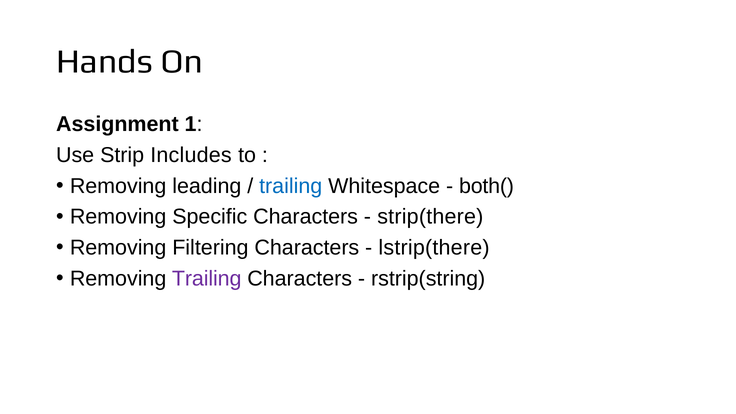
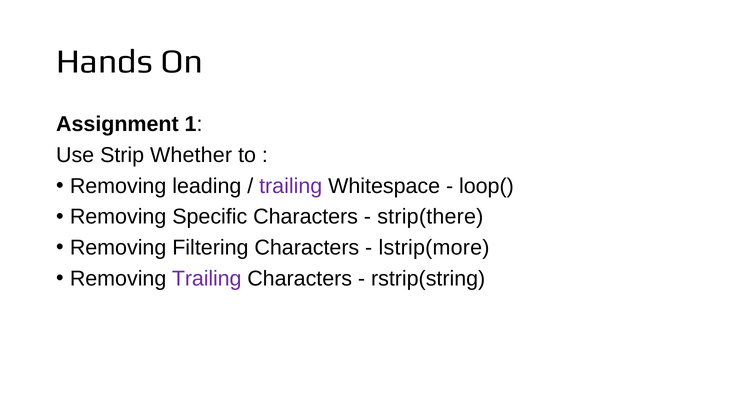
Includes: Includes -> Whether (191, 155)
trailing colour: blue -> purple (291, 186)
both(: both( -> loop( (486, 186)
lstrip(there: lstrip(there -> lstrip(more (434, 248)
